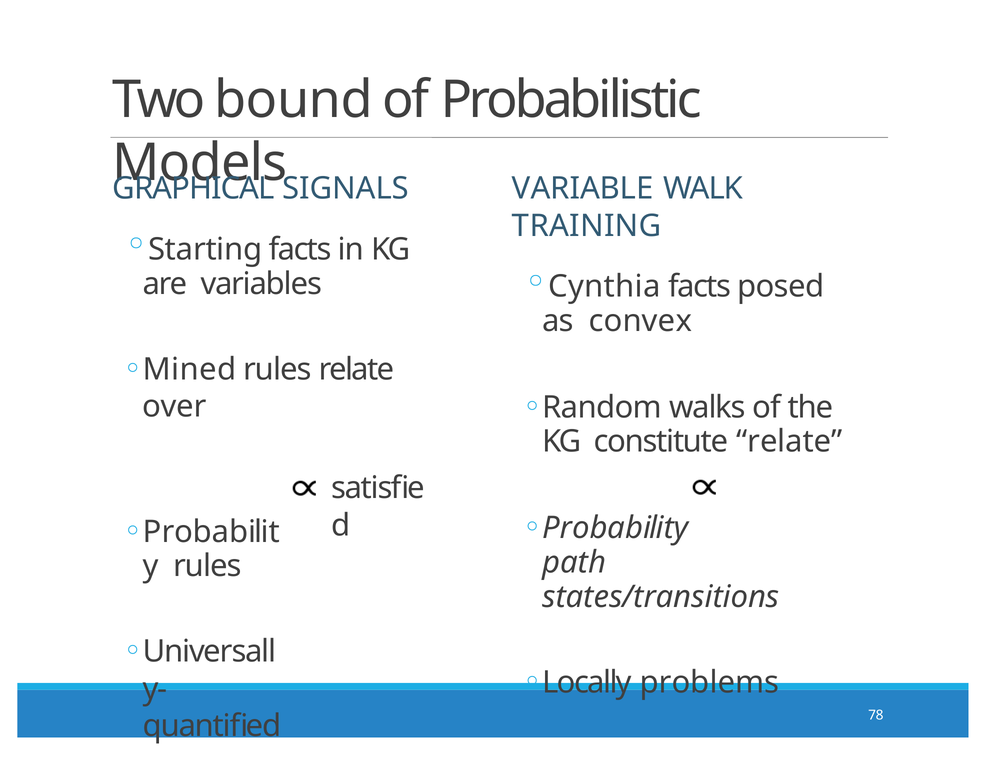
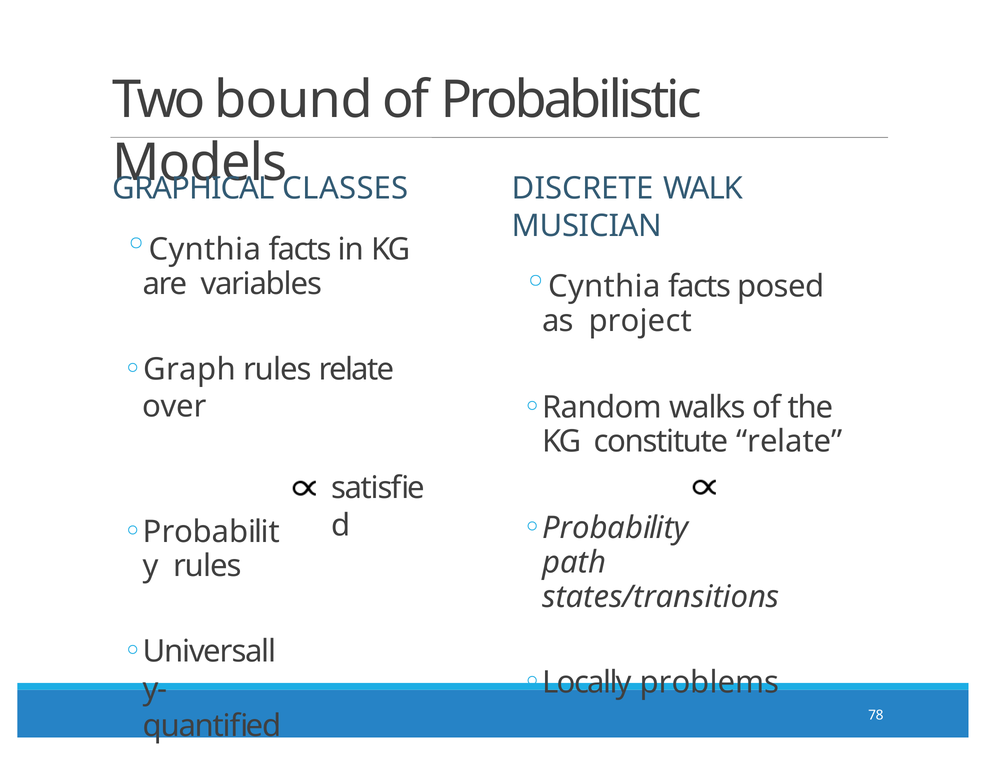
SIGNALS: SIGNALS -> CLASSES (346, 188)
VARIABLE: VARIABLE -> DISCRETE (583, 188)
TRAINING: TRAINING -> MUSICIAN (587, 226)
Starting: Starting -> Cynthia (205, 249)
convex: convex -> project (640, 321)
Mined: Mined -> Graph (189, 369)
